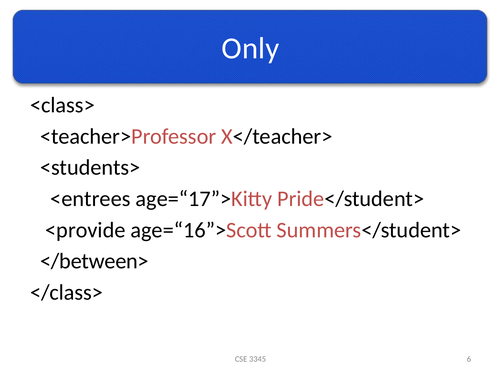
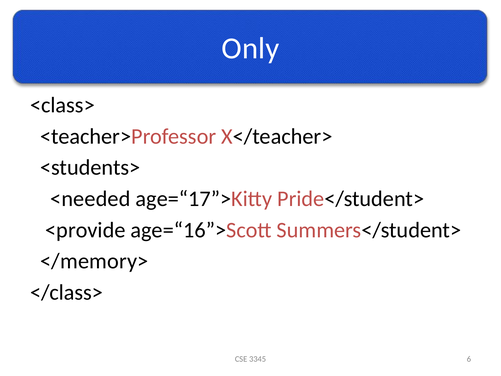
<entrees: <entrees -> <needed (90, 199)
</between>: </between> -> </memory> (94, 261)
